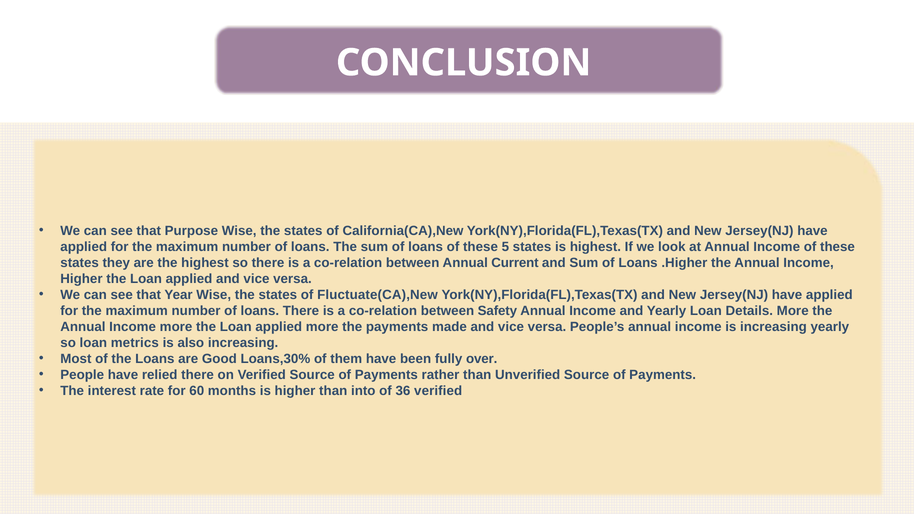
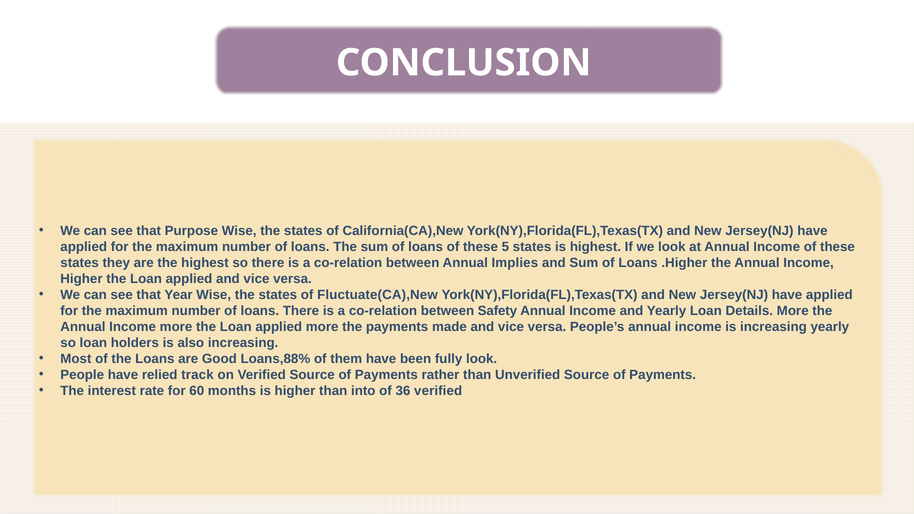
Current: Current -> Implies (515, 263)
metrics: metrics -> holders (135, 343)
Loans,30%: Loans,30% -> Loans,88% (275, 359)
fully over: over -> look (482, 359)
relied there: there -> track (197, 375)
